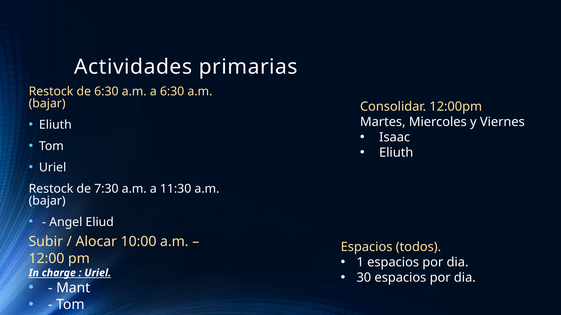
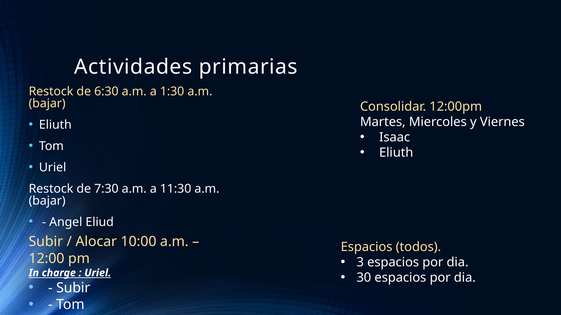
a 6:30: 6:30 -> 1:30 (172, 92)
1: 1 -> 3 (360, 263)
Mant: Mant -> Subir (73, 288)
